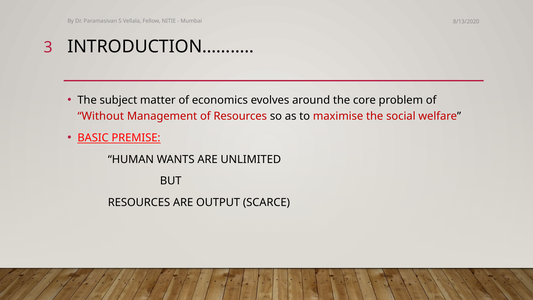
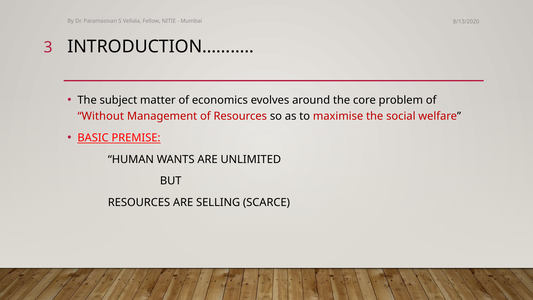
OUTPUT: OUTPUT -> SELLING (218, 202)
